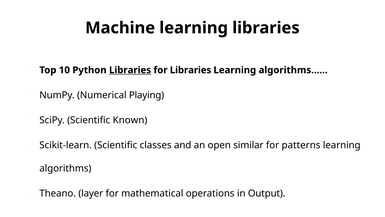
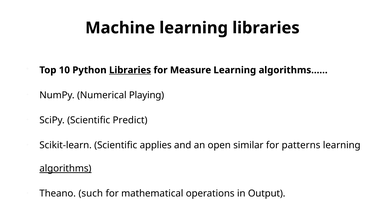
for Libraries: Libraries -> Measure (191, 70)
Known: Known -> Predict (130, 120)
classes: classes -> applies (156, 145)
algorithms underline: none -> present (65, 168)
layer: layer -> such (91, 193)
